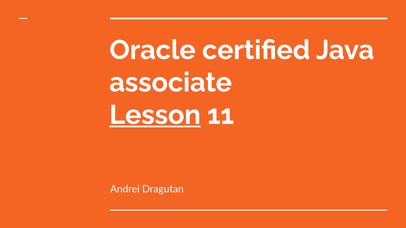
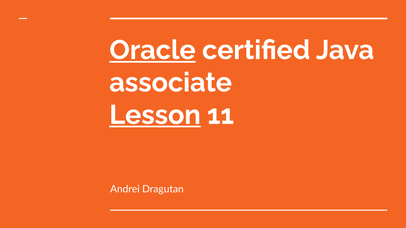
Oracle underline: none -> present (153, 50)
